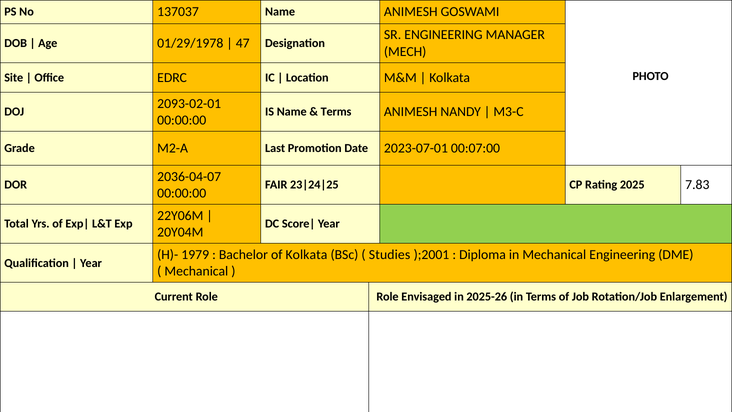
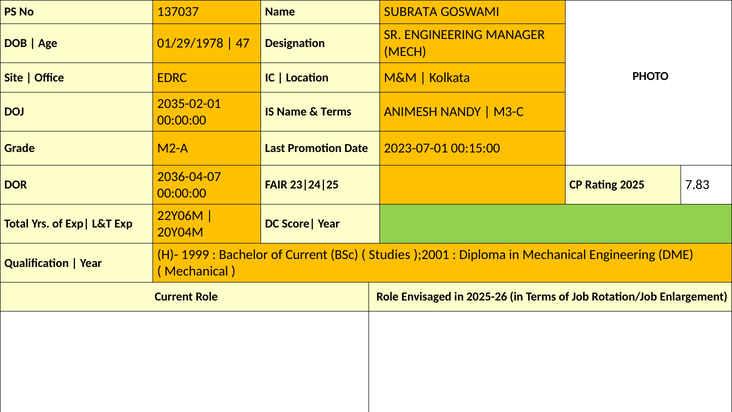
Name ANIMESH: ANIMESH -> SUBRATA (411, 12)
2093-02-01: 2093-02-01 -> 2035-02-01 (189, 103)
00:07:00: 00:07:00 -> 00:15:00 (476, 148)
1979: 1979 -> 1999 (195, 255)
of Kolkata: Kolkata -> Current (307, 255)
